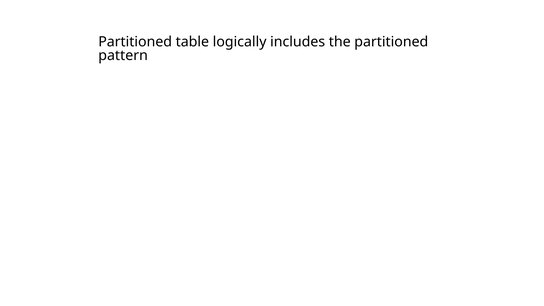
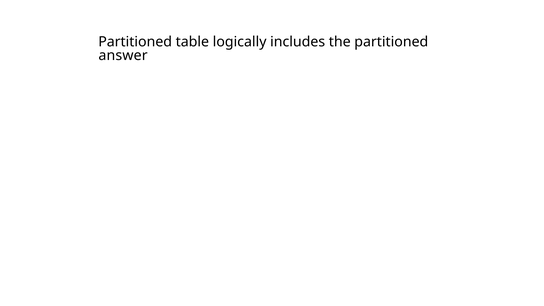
pattern: pattern -> answer (123, 56)
